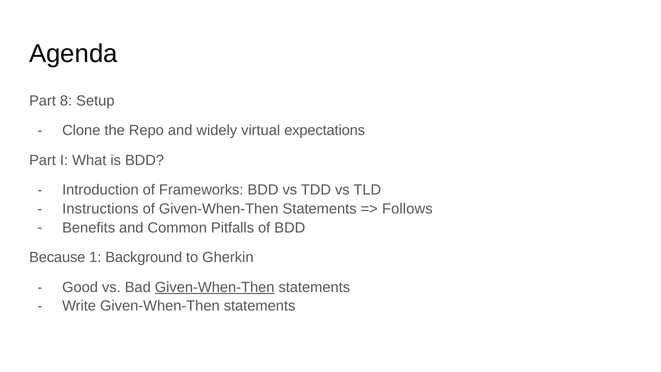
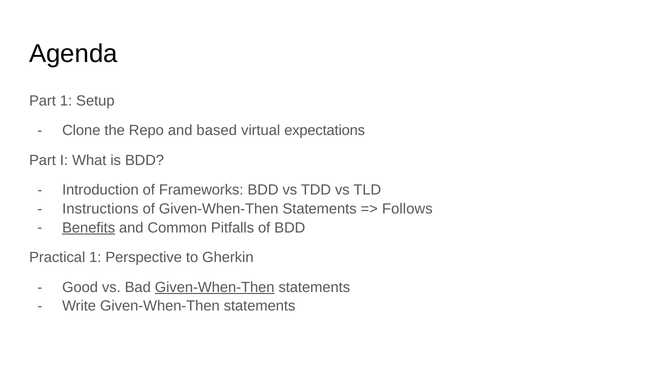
Part 8: 8 -> 1 (66, 101)
widely: widely -> based (217, 131)
Benefits underline: none -> present (89, 228)
Because: Because -> Practical (57, 257)
Background: Background -> Perspective (144, 257)
